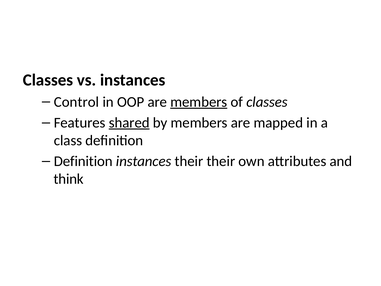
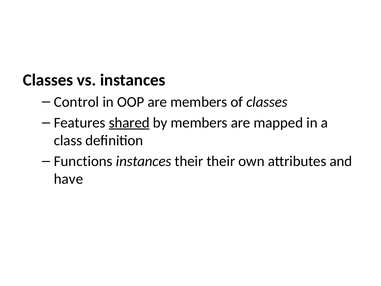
members underline: present -> none (199, 102)
Definition: Definition -> Functions (83, 161)
think: think -> have (68, 179)
